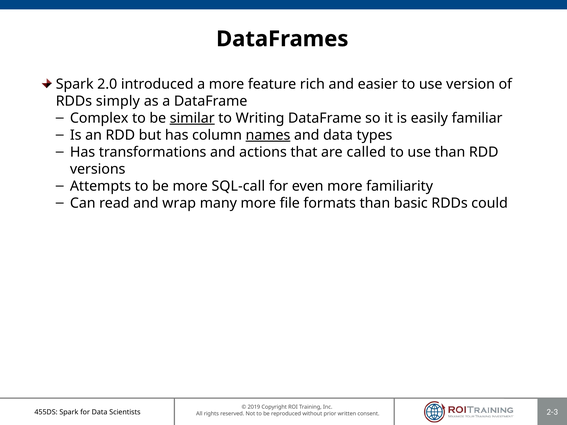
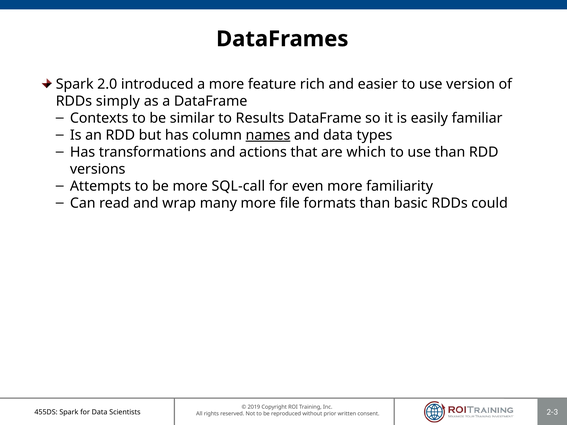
Complex: Complex -> Contexts (99, 118)
similar underline: present -> none (192, 118)
Writing: Writing -> Results (260, 118)
called: called -> which (366, 152)
